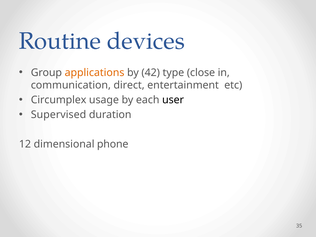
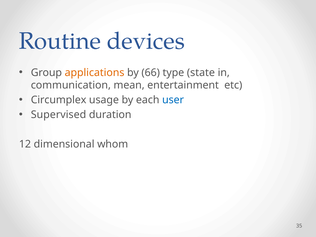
42: 42 -> 66 (151, 73)
close: close -> state (201, 73)
direct: direct -> mean (129, 85)
user colour: black -> blue (173, 100)
phone: phone -> whom (113, 144)
